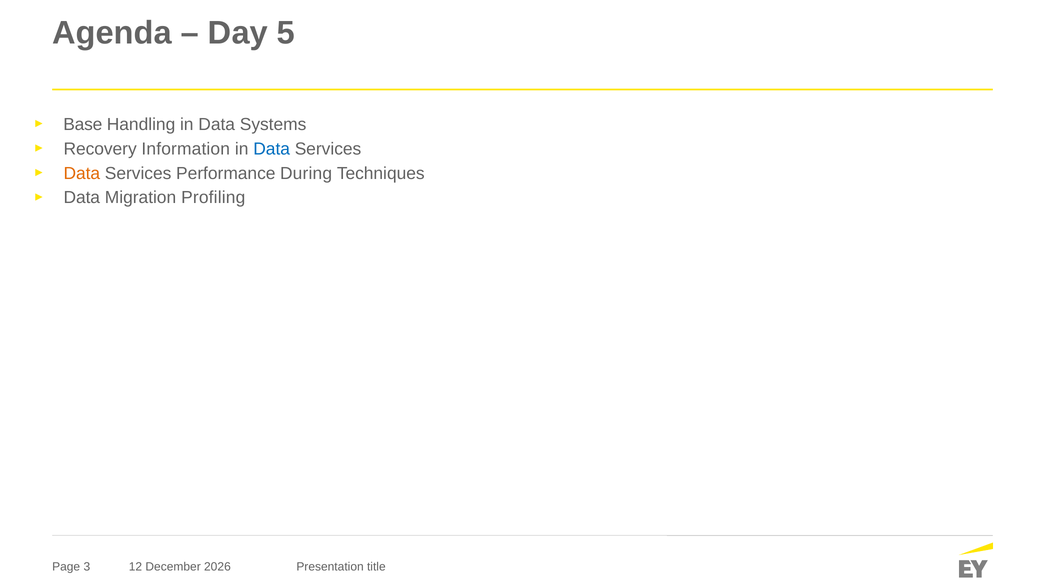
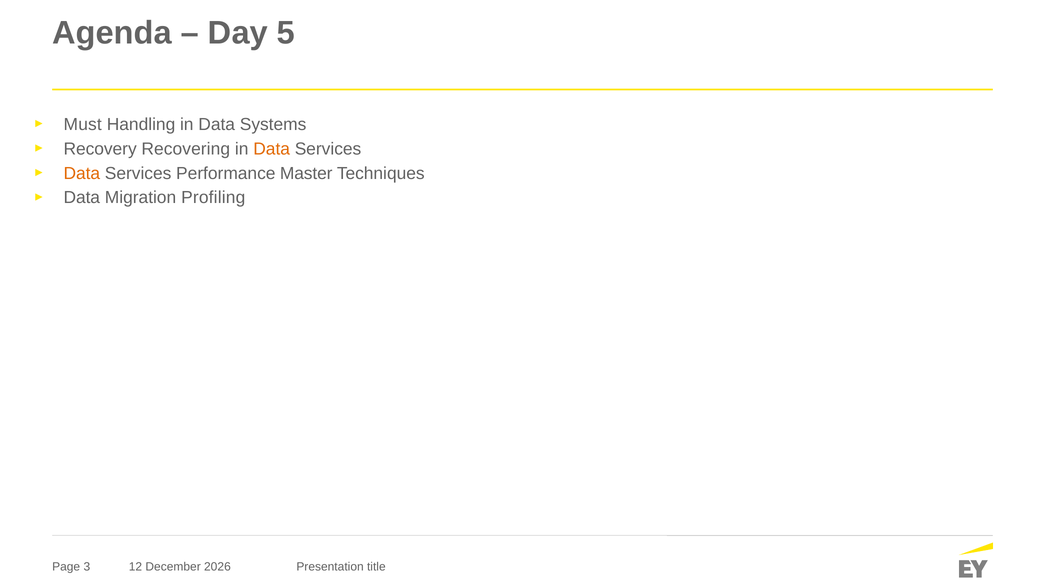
Base: Base -> Must (83, 124)
Information: Information -> Recovering (186, 149)
Data colour: blue -> orange (272, 149)
During: During -> Master (306, 173)
